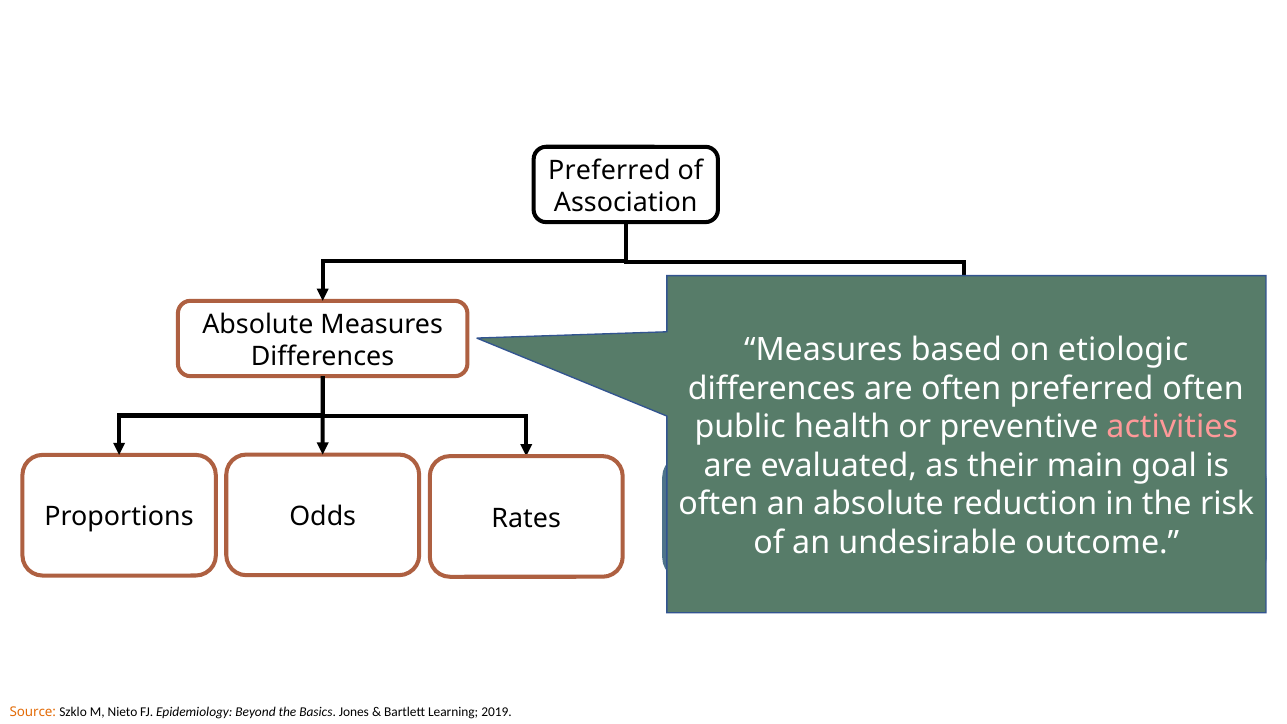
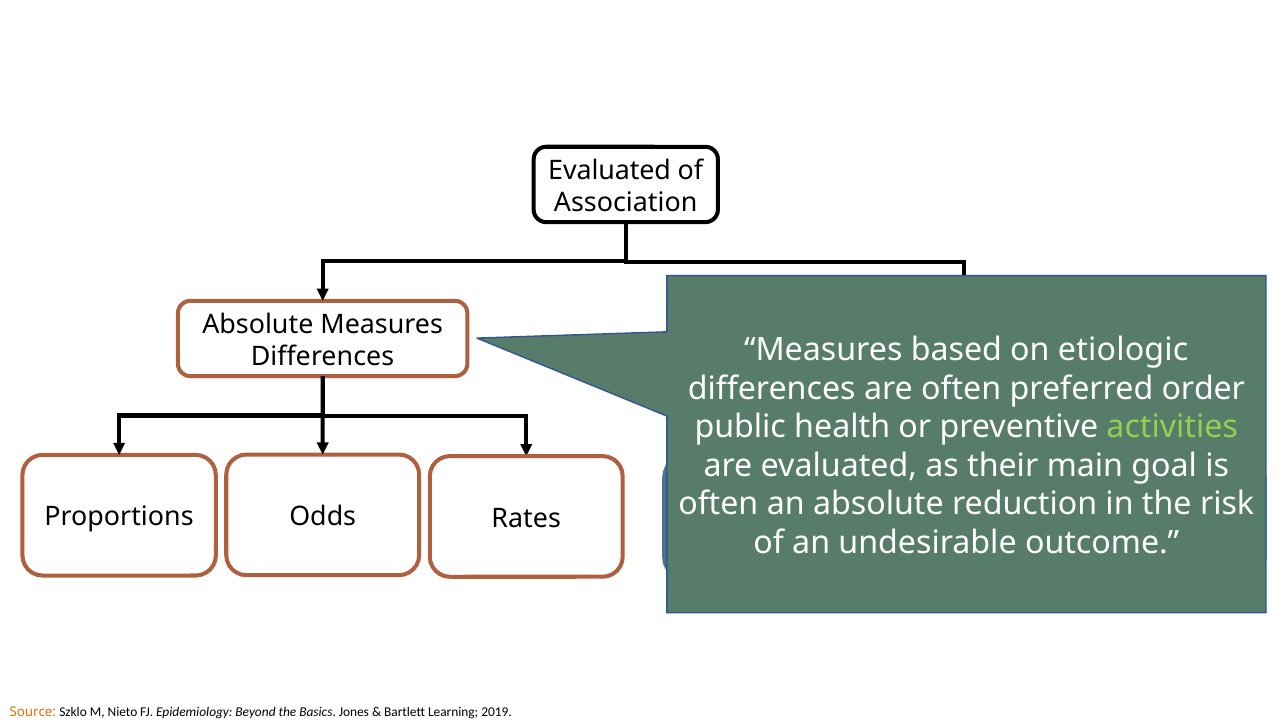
Preferred: Preferred -> Evaluated (610, 170)
preferred often: often -> order (1203, 388)
activities colour: pink -> light green (1172, 427)
